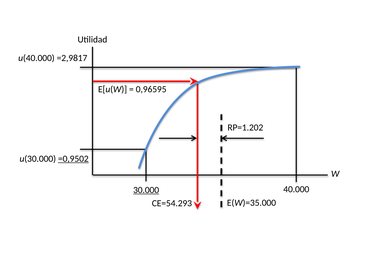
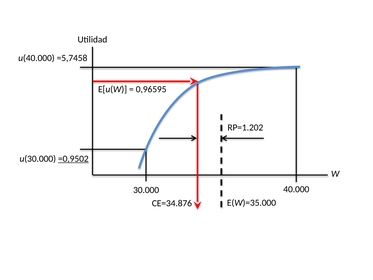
=2,9817: =2,9817 -> =5,7458 (72, 58)
30.000 underline: present -> none (146, 190)
CE=54.293: CE=54.293 -> CE=34.876 (172, 203)
